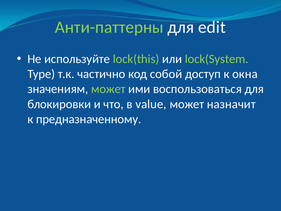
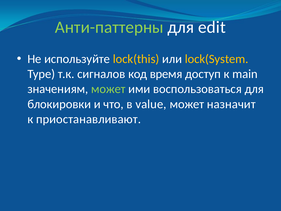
lock(this colour: light green -> yellow (136, 59)
lock(System colour: light green -> yellow (217, 59)
частично: частично -> сигналов (101, 74)
собой: собой -> время (166, 74)
окна: окна -> main (245, 74)
предназначенному: предназначенному -> приостанавливают (89, 119)
